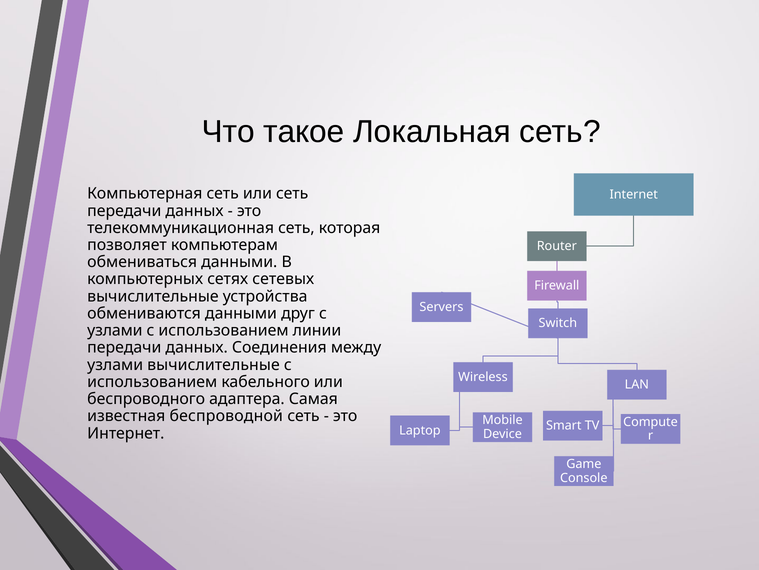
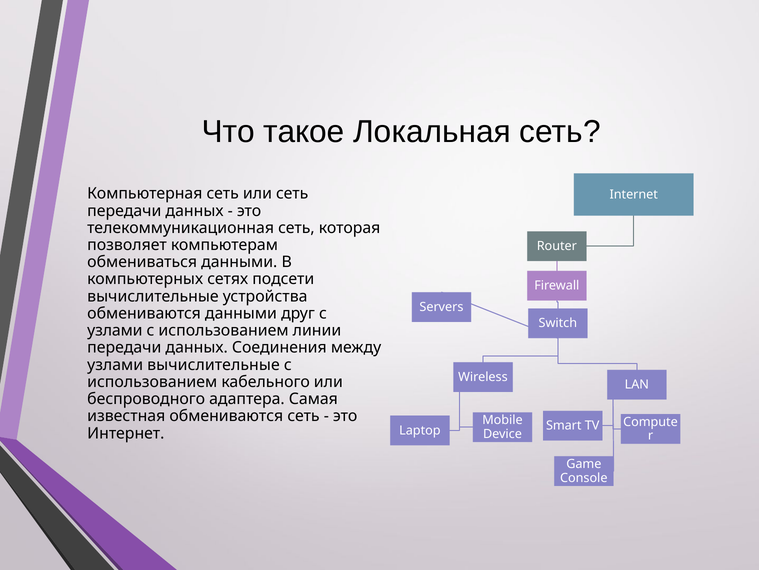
сетевых: сетевых -> подсети (283, 279)
известная беспроводной: беспроводной -> обмениваются (226, 416)
